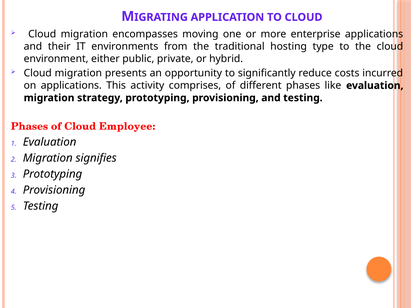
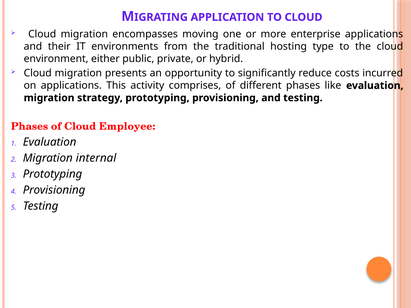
signifies: signifies -> internal (96, 158)
